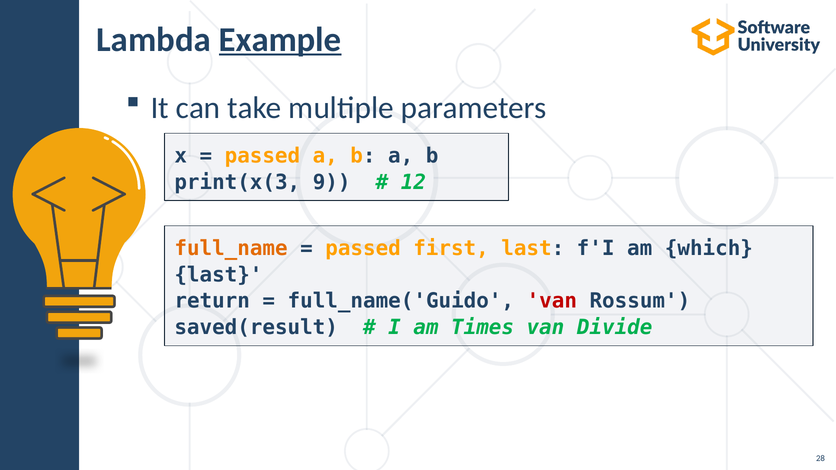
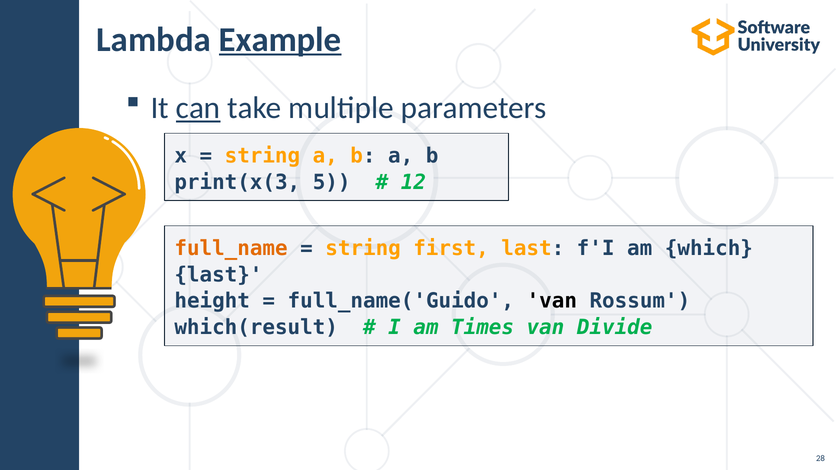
can underline: none -> present (198, 108)
passed: passed -> string (262, 156)
9: 9 -> 5 (332, 182)
passed: passed -> string (363, 248)
return: return -> height (212, 301)
van colour: red -> black (552, 301)
saved(result: saved(result -> which(result (256, 327)
